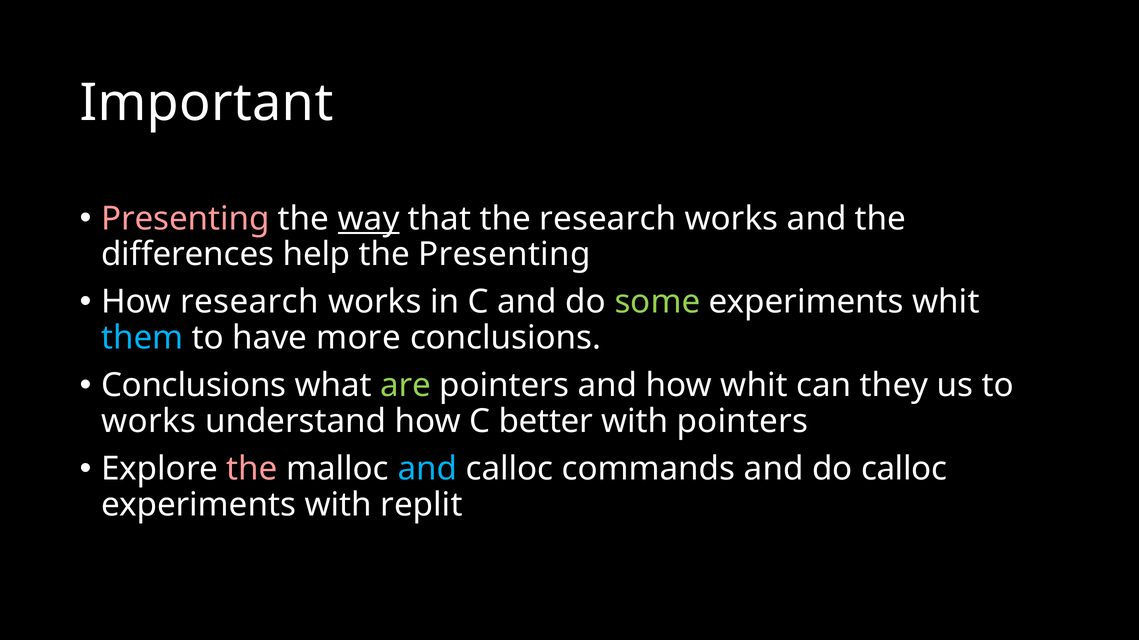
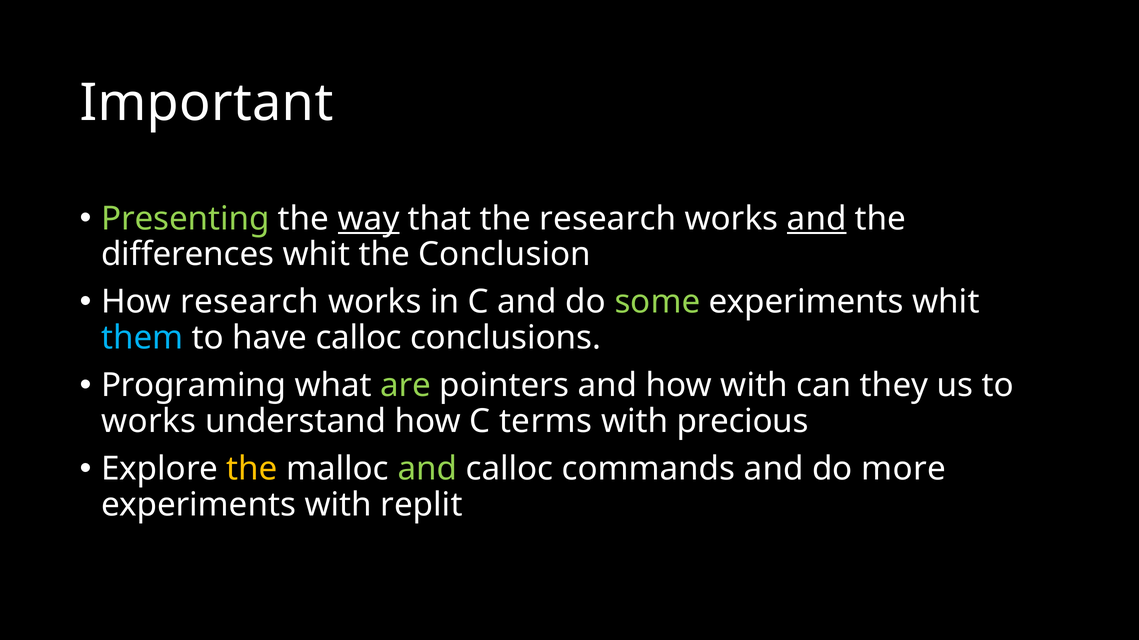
Presenting colour: pink -> light green (185, 219)
and underline: none -> present (817, 219)
differences help: help -> whit (316, 255)
the Presenting: Presenting -> Conclusion (505, 255)
have more: more -> calloc (359, 338)
Conclusions: Conclusions -> Programing (194, 386)
how whit: whit -> with (754, 386)
better: better -> terms (546, 422)
with pointers: pointers -> precious (743, 422)
the colour: pink -> yellow (252, 469)
and colour: light blue -> light green (427, 469)
do calloc: calloc -> more (904, 469)
